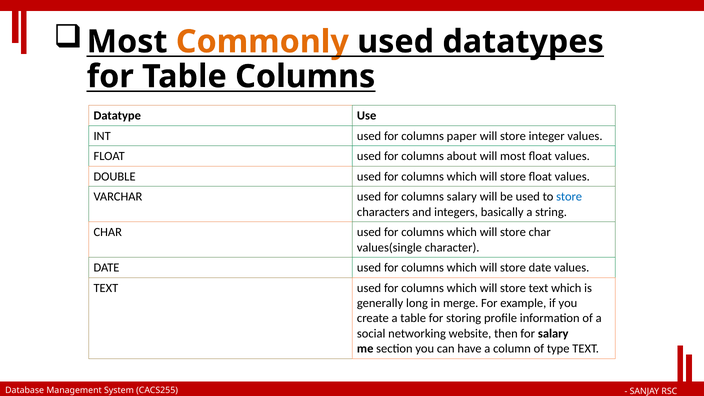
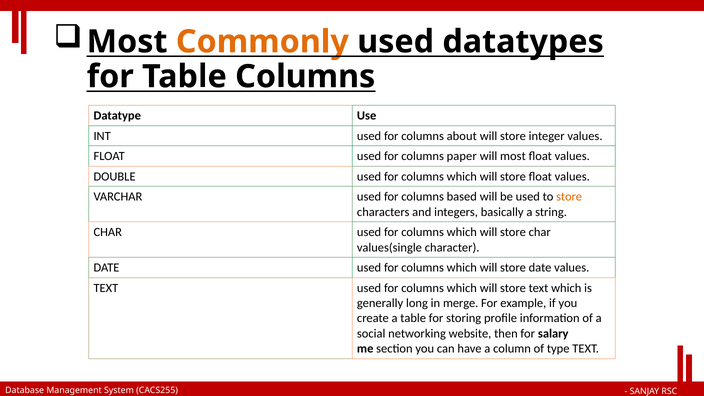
paper: paper -> about (462, 136)
about: about -> paper (462, 156)
columns salary: salary -> based (462, 197)
store colour: blue -> orange (569, 197)
